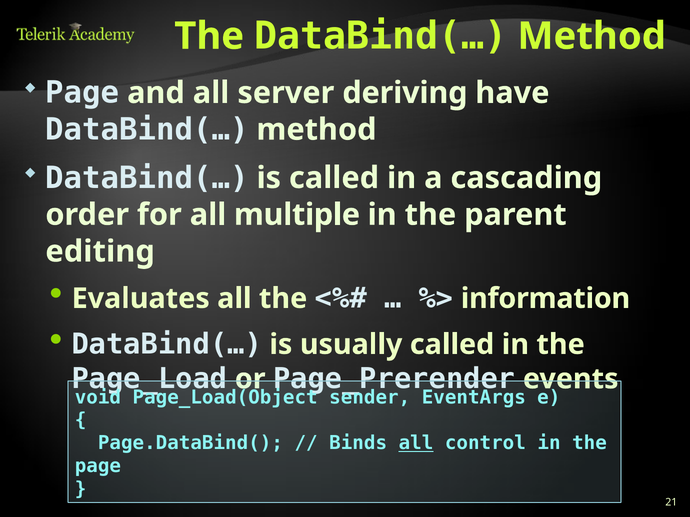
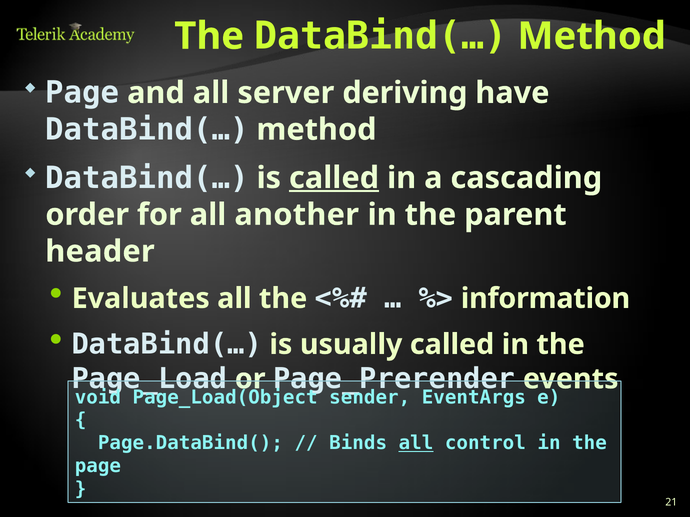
called underline: none -> present (334, 178)
multiple: multiple -> another (297, 215)
editing: editing -> header (100, 252)
